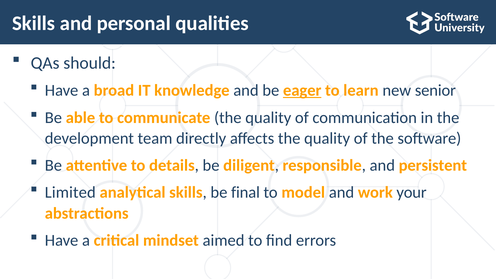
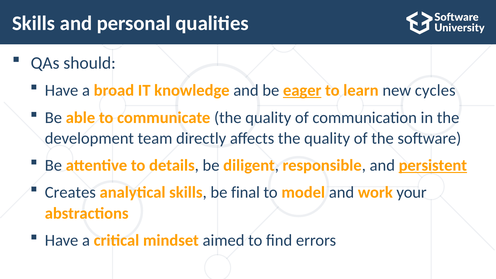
senior: senior -> cycles (435, 91)
persistent underline: none -> present (433, 165)
Limited: Limited -> Creates (70, 192)
